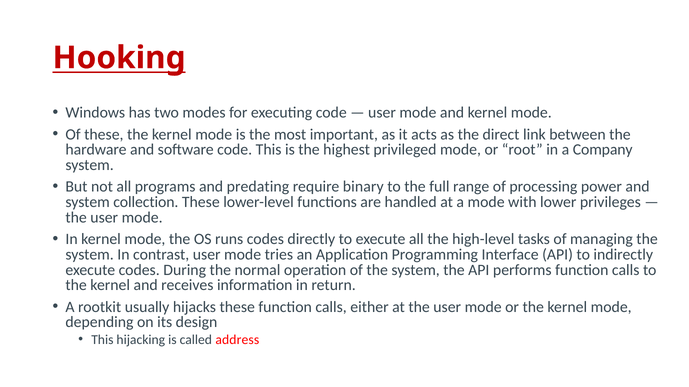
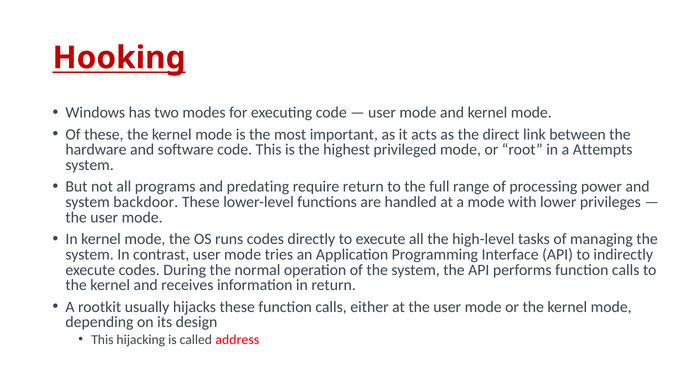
Company: Company -> Attempts (603, 150)
require binary: binary -> return (363, 187)
collection: collection -> backdoor (146, 202)
